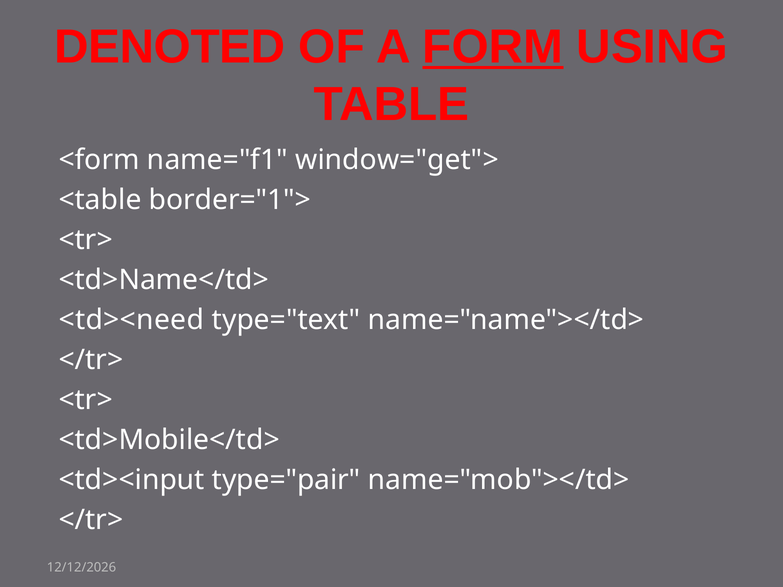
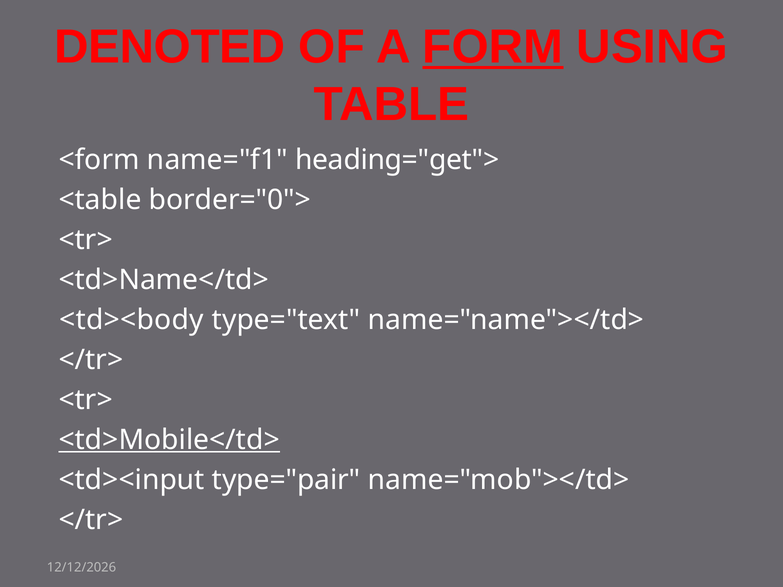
window="get">: window="get"> -> heading="get"> (397, 160)
border="1">: border="1"> -> border="0"> (230, 200)
<td><need: <td><need -> <td><body (131, 320)
<td>Mobile</td> underline: none -> present (169, 440)
